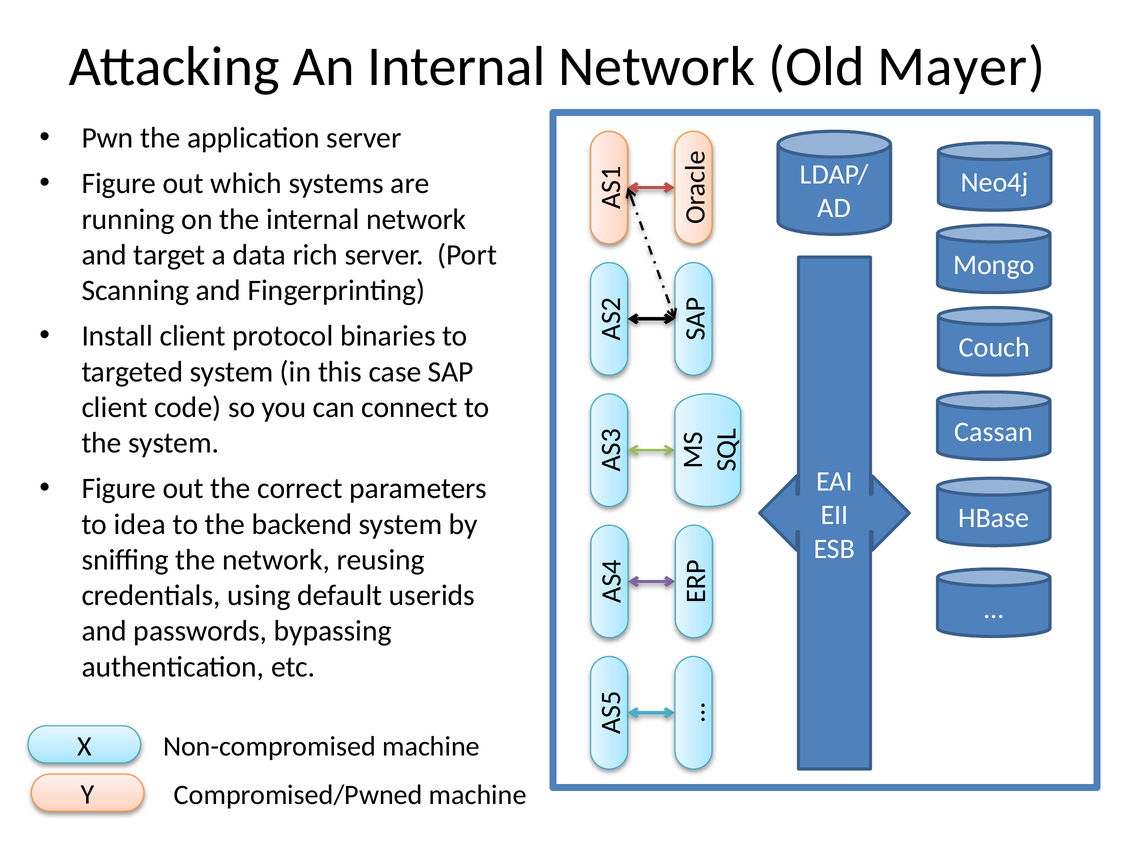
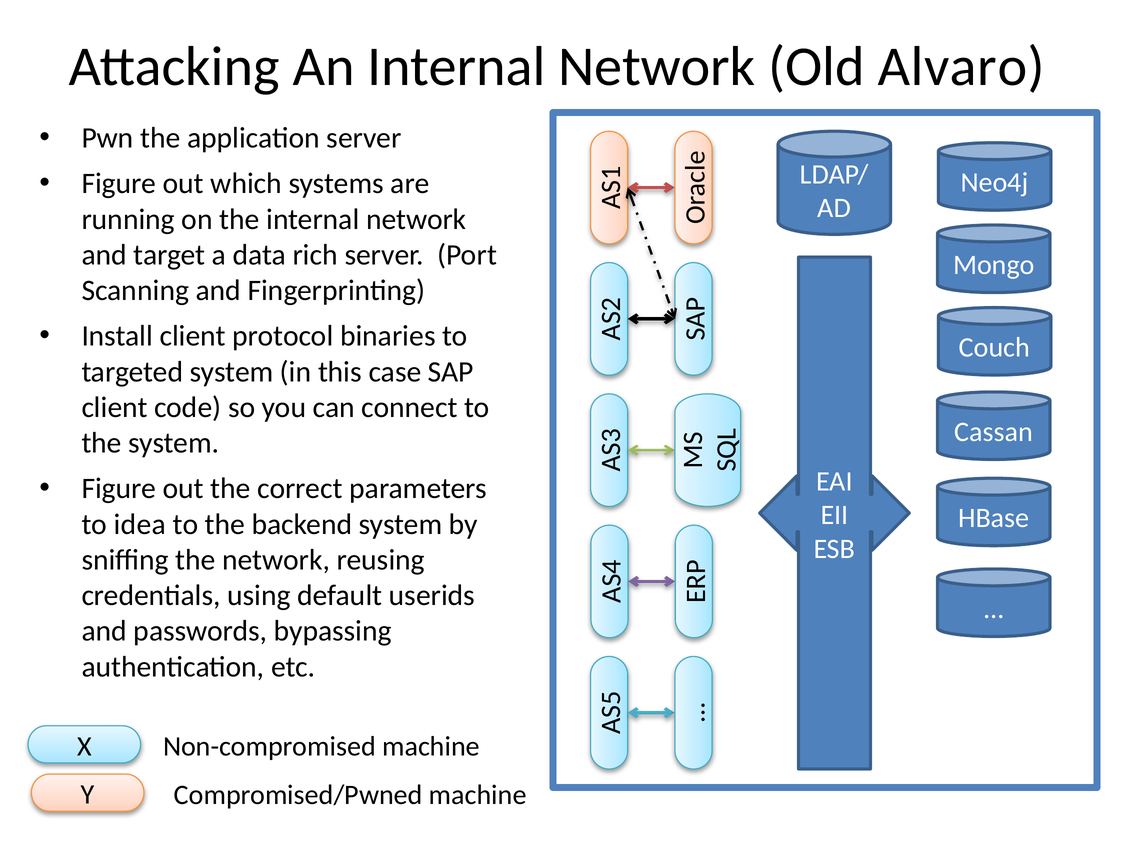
Mayer: Mayer -> Alvaro (961, 67)
